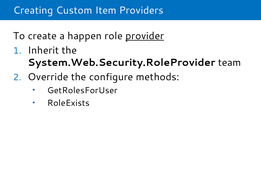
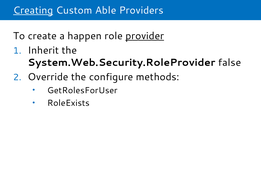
Creating underline: none -> present (33, 10)
Item: Item -> Able (106, 10)
team: team -> false (230, 62)
